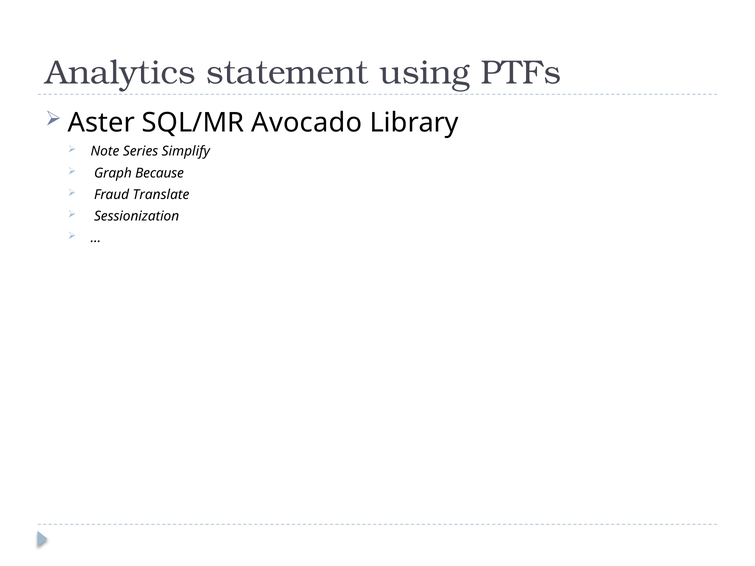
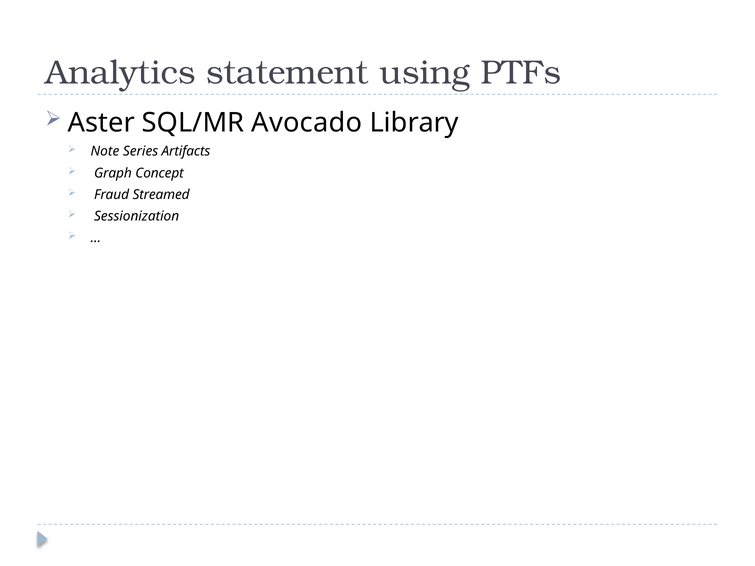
Simplify: Simplify -> Artifacts (186, 152)
Because: Because -> Concept (160, 173)
Translate: Translate -> Streamed (161, 195)
